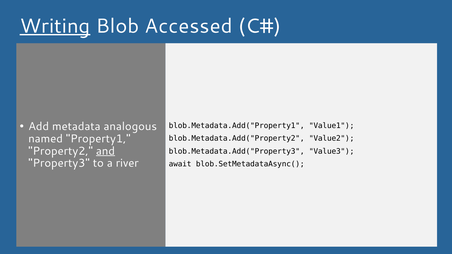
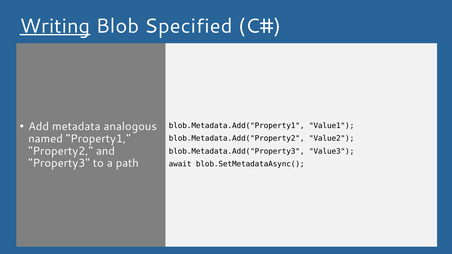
Accessed: Accessed -> Specified (189, 26)
and underline: present -> none (105, 151)
river: river -> path (127, 163)
